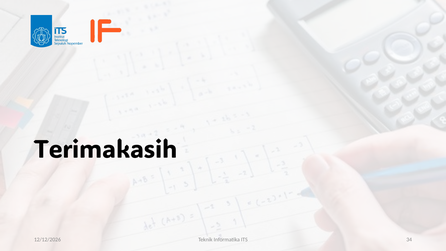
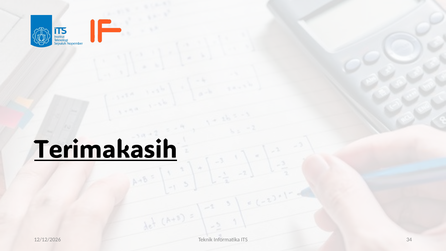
Terimakasih underline: none -> present (106, 149)
